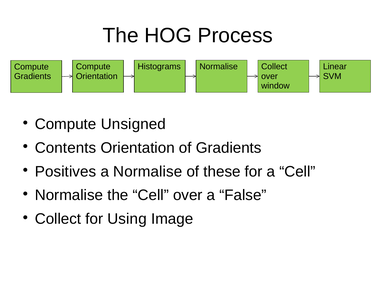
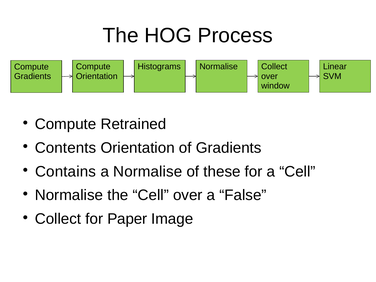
Unsigned: Unsigned -> Retrained (133, 124)
Positives: Positives -> Contains (66, 172)
Using: Using -> Paper (127, 219)
